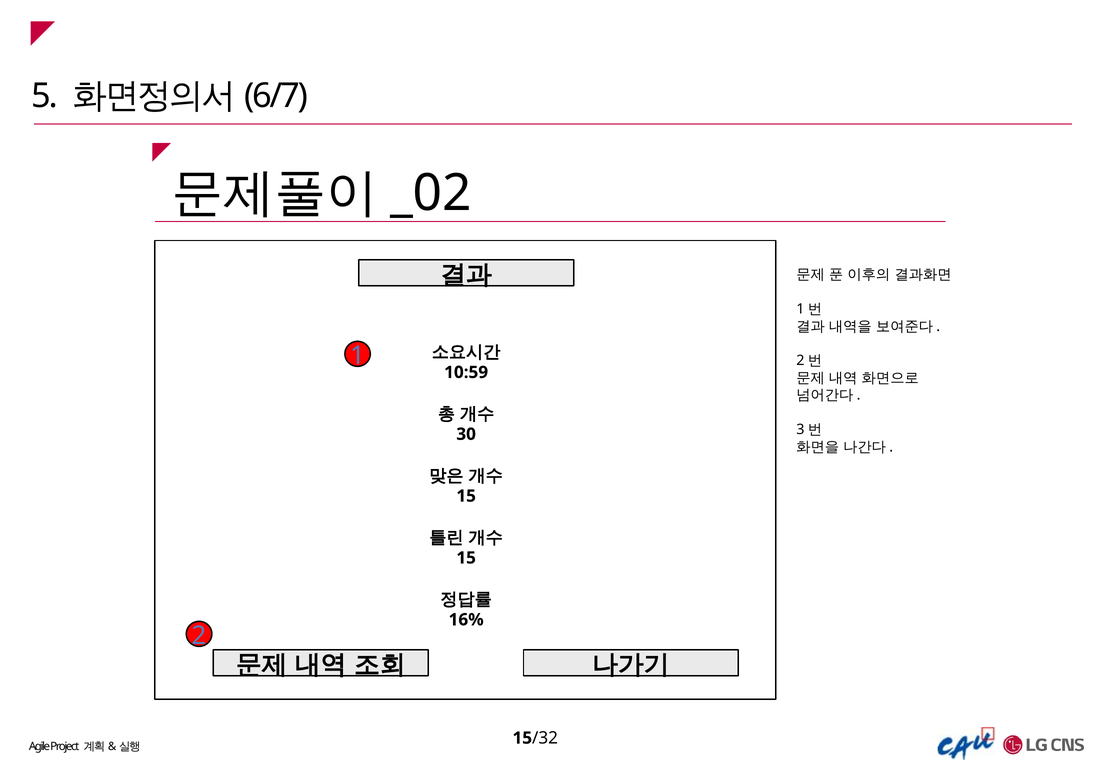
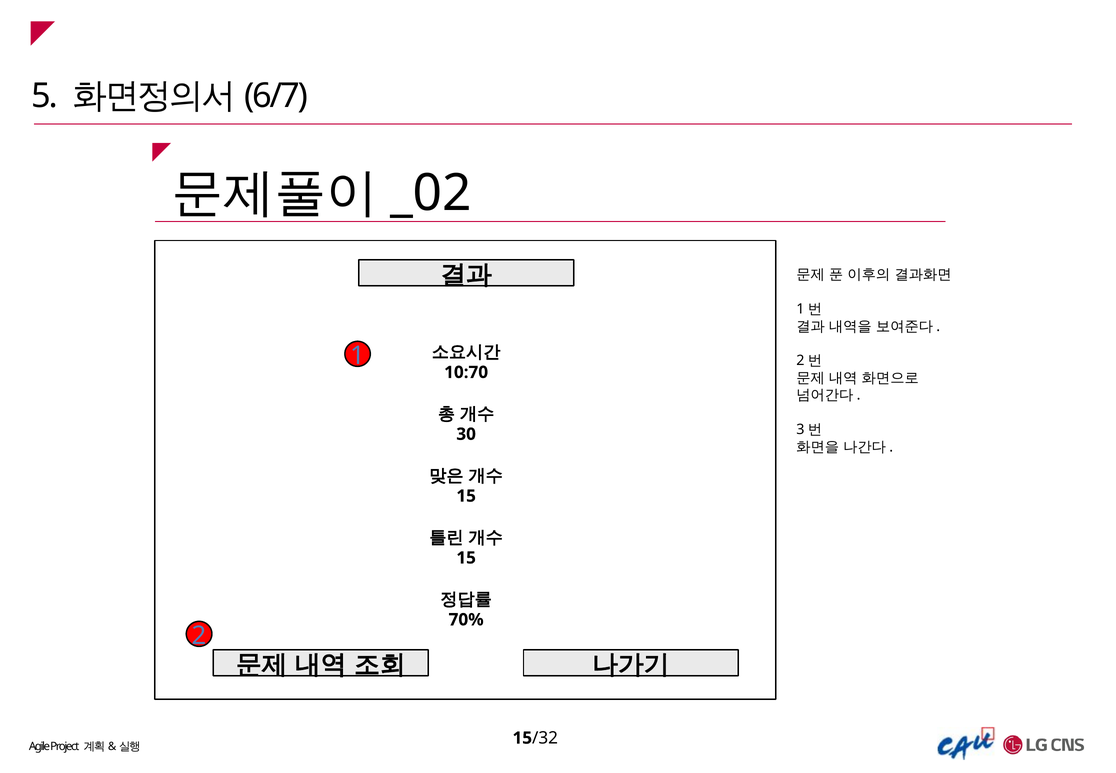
10:59: 10:59 -> 10:70 (466, 372)
16%: 16% -> 70% (466, 619)
